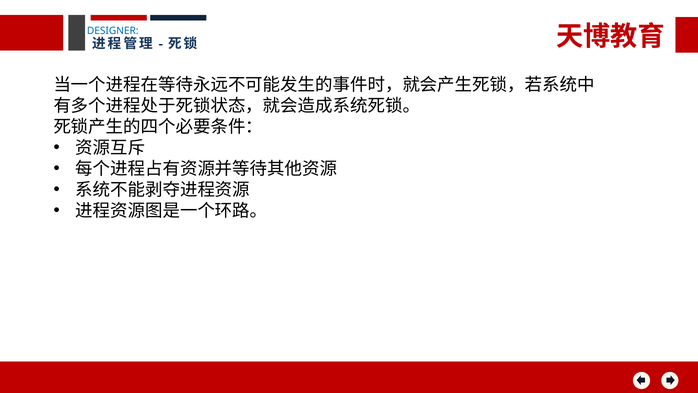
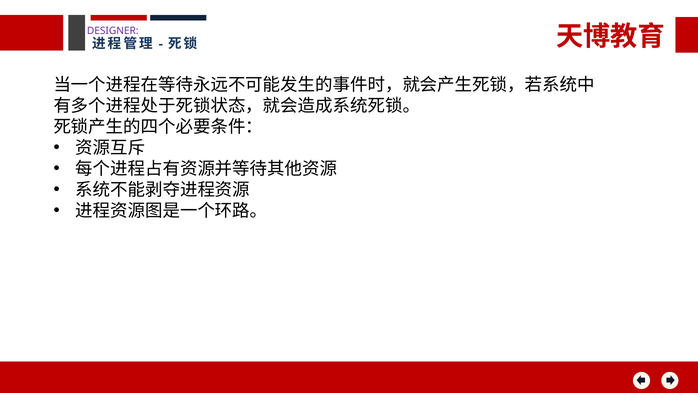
DESIGNER colour: blue -> purple (113, 31)
